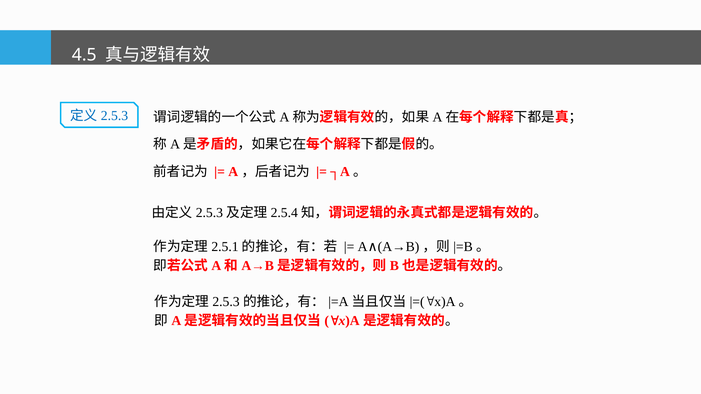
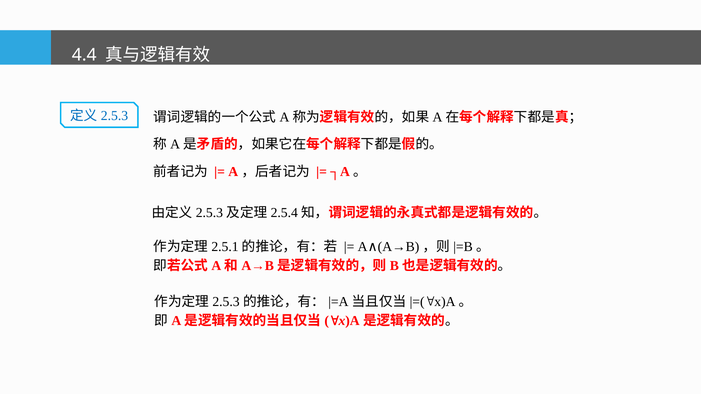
4.5: 4.5 -> 4.4 (84, 55)
